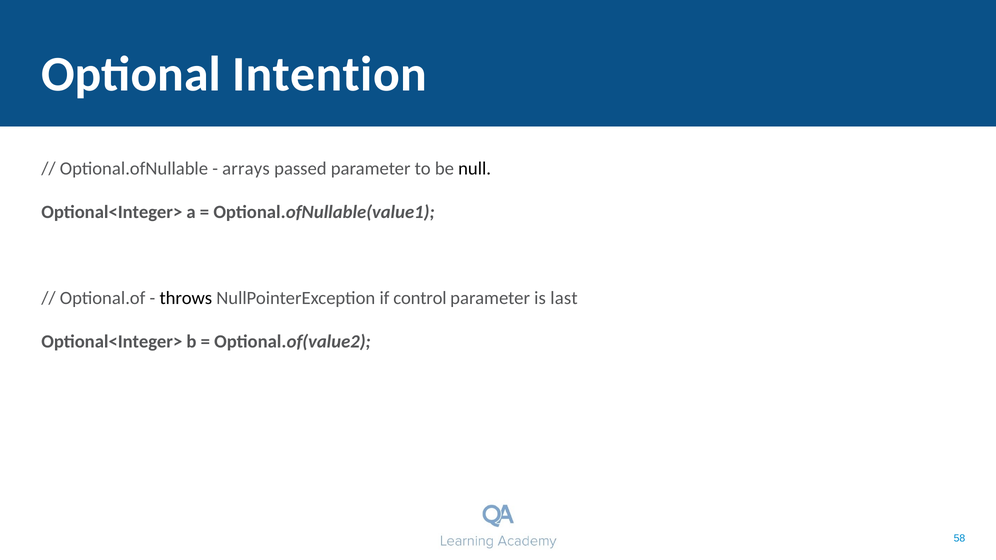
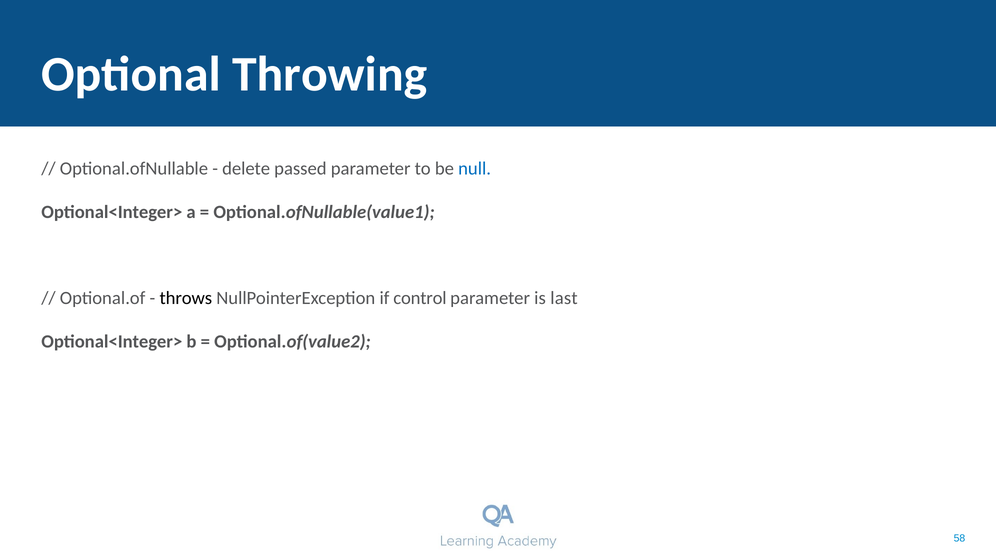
Intention: Intention -> Throwing (330, 74)
arrays: arrays -> delete (246, 169)
null colour: black -> blue (475, 169)
